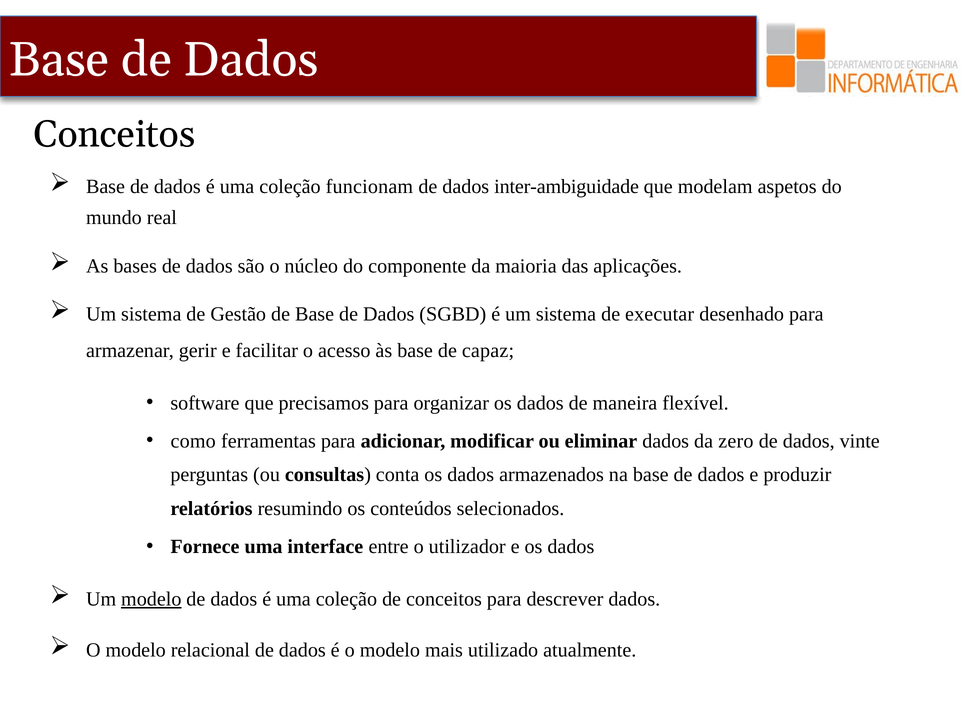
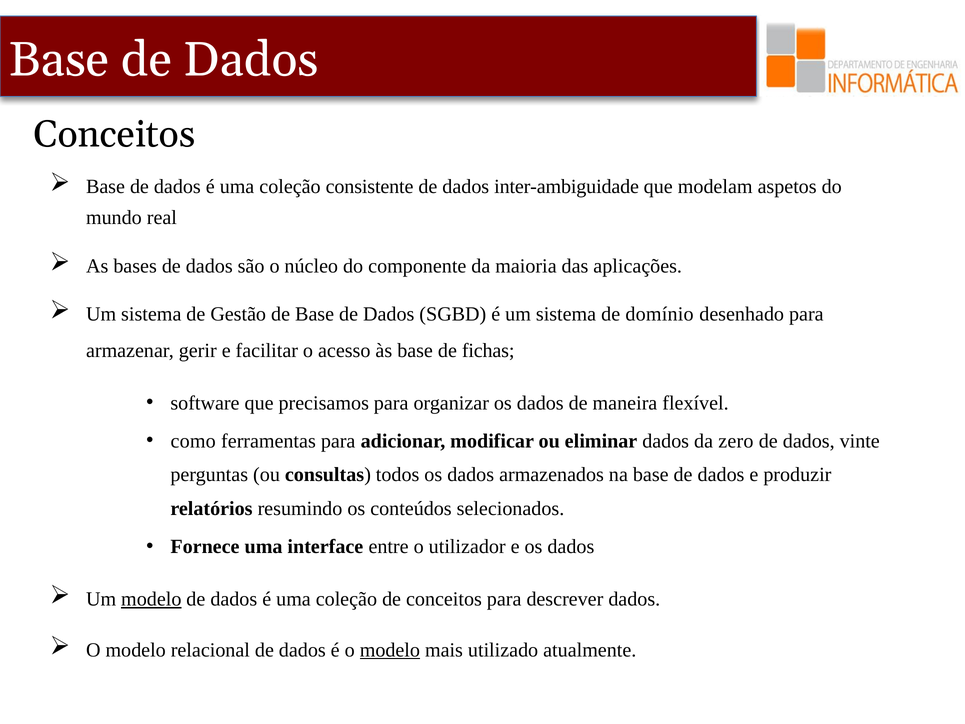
funcionam: funcionam -> consistente (370, 186)
executar: executar -> domínio (660, 314)
capaz: capaz -> fichas (488, 350)
conta: conta -> todos (398, 475)
modelo underline: none -> present (390, 650)
